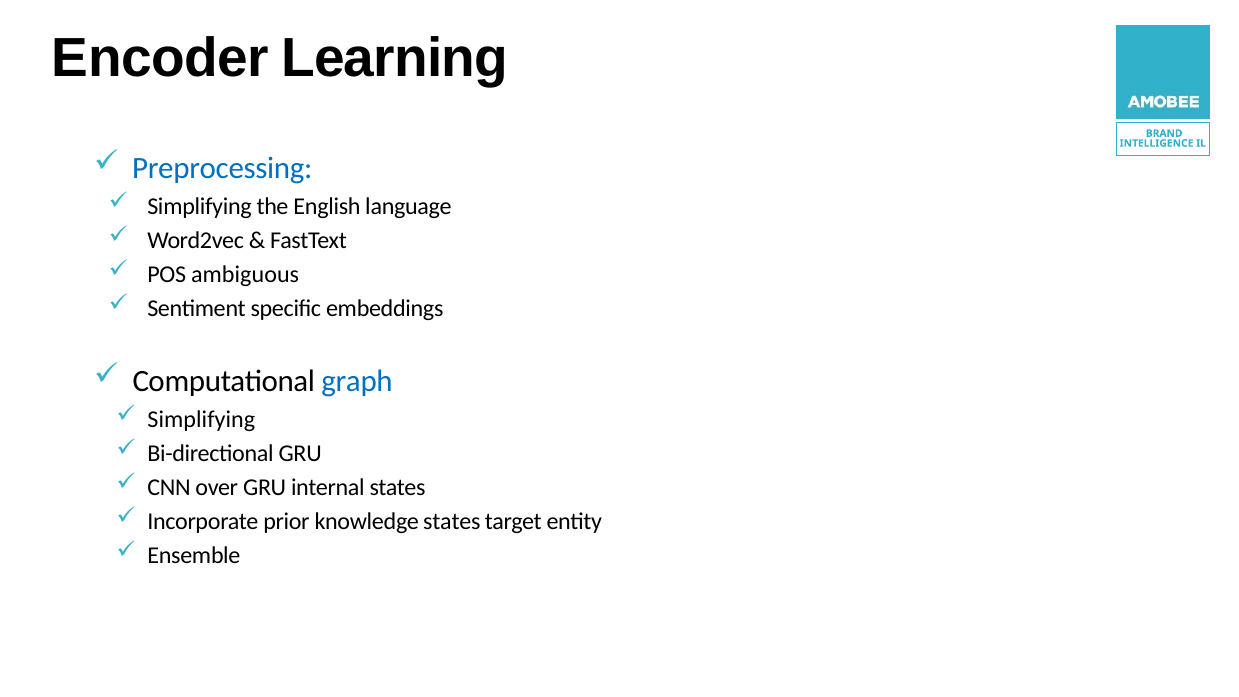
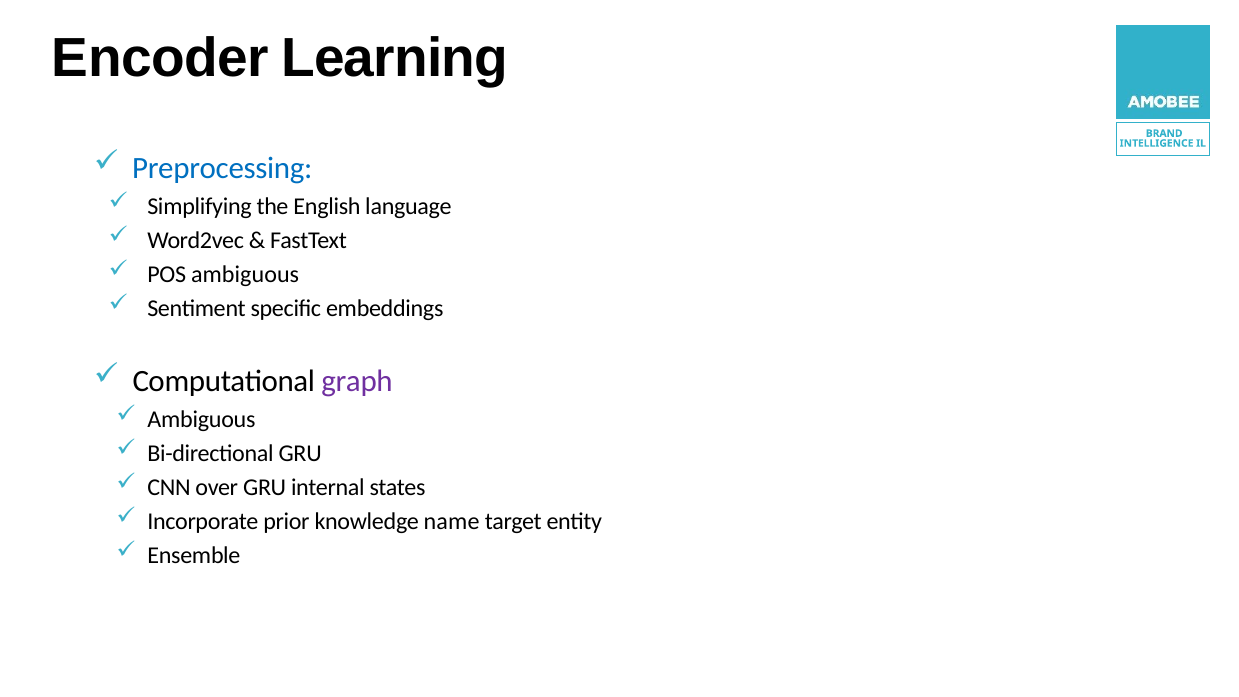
graph colour: blue -> purple (357, 382)
Simplifying: Simplifying -> Ambiguous (201, 419)
knowledge states: states -> name (452, 522)
